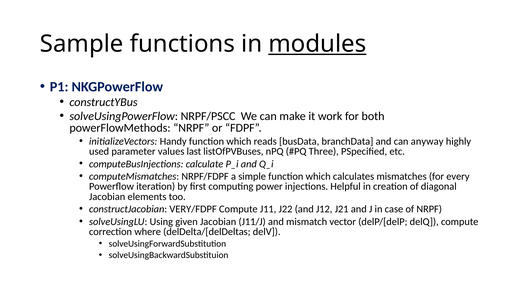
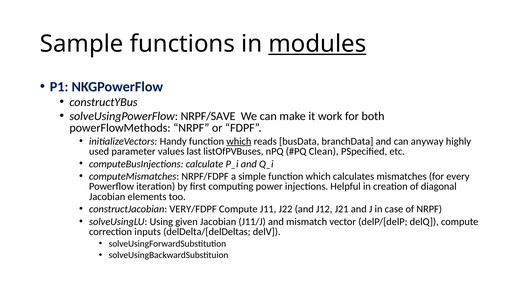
NRPF/PSCC: NRPF/PSCC -> NRPF/SAVE (208, 116)
which underline: none -> present (239, 141)
Three: Three -> Clean (324, 151)
where: where -> inputs (148, 232)
